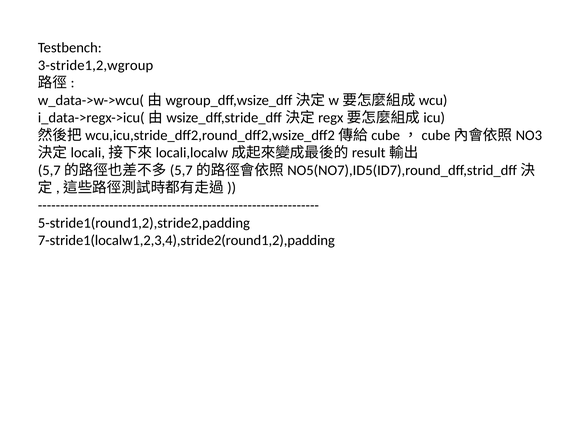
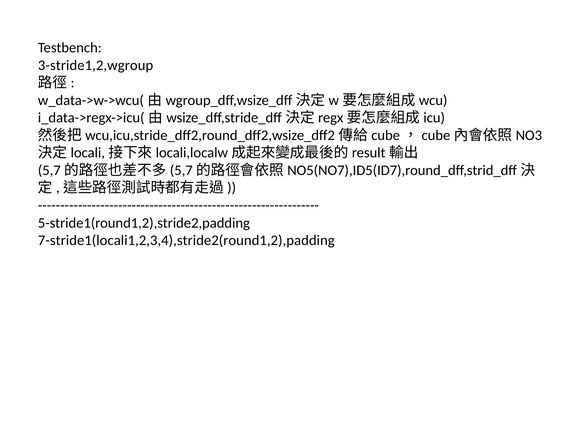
7-stride1(localw1,2,3,4),stride2(round1,2),padding: 7-stride1(localw1,2,3,4),stride2(round1,2),padding -> 7-stride1(locali1,2,3,4),stride2(round1,2),padding (186, 240)
